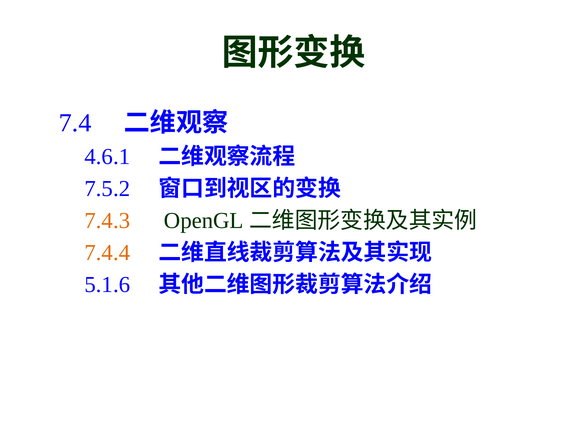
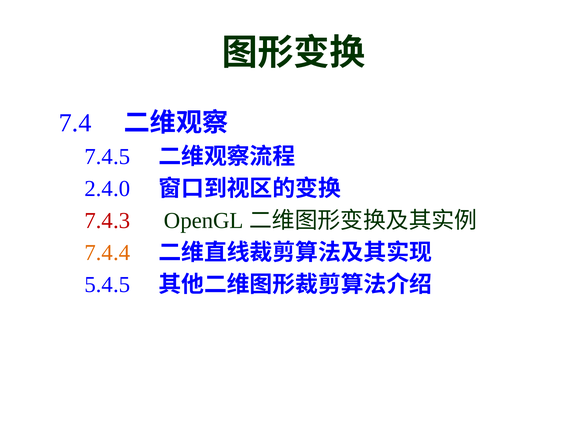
4.6.1: 4.6.1 -> 7.4.5 (107, 157)
7.5.2: 7.5.2 -> 2.4.0 (107, 189)
7.4.3 colour: orange -> red (107, 221)
5.1.6: 5.1.6 -> 5.4.5 (107, 285)
